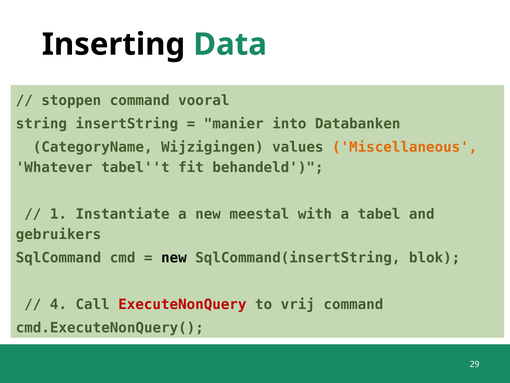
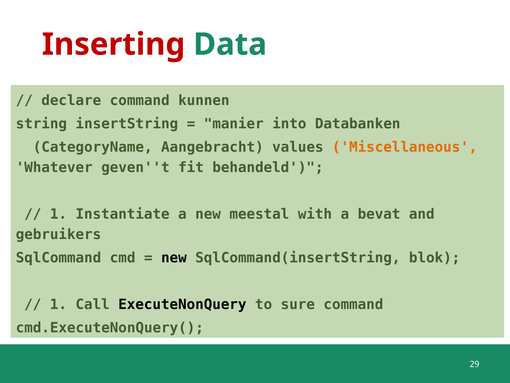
Inserting colour: black -> red (113, 44)
stoppen: stoppen -> declare (71, 100)
vooral: vooral -> kunnen (204, 100)
Wijzigingen: Wijzigingen -> Aangebracht (212, 147)
tabel''t: tabel''t -> geven''t (135, 167)
tabel: tabel -> bevat (379, 214)
4: 4 -> 1 (58, 304)
ExecuteNonQuery colour: red -> black (182, 304)
vrij: vrij -> sure (298, 304)
